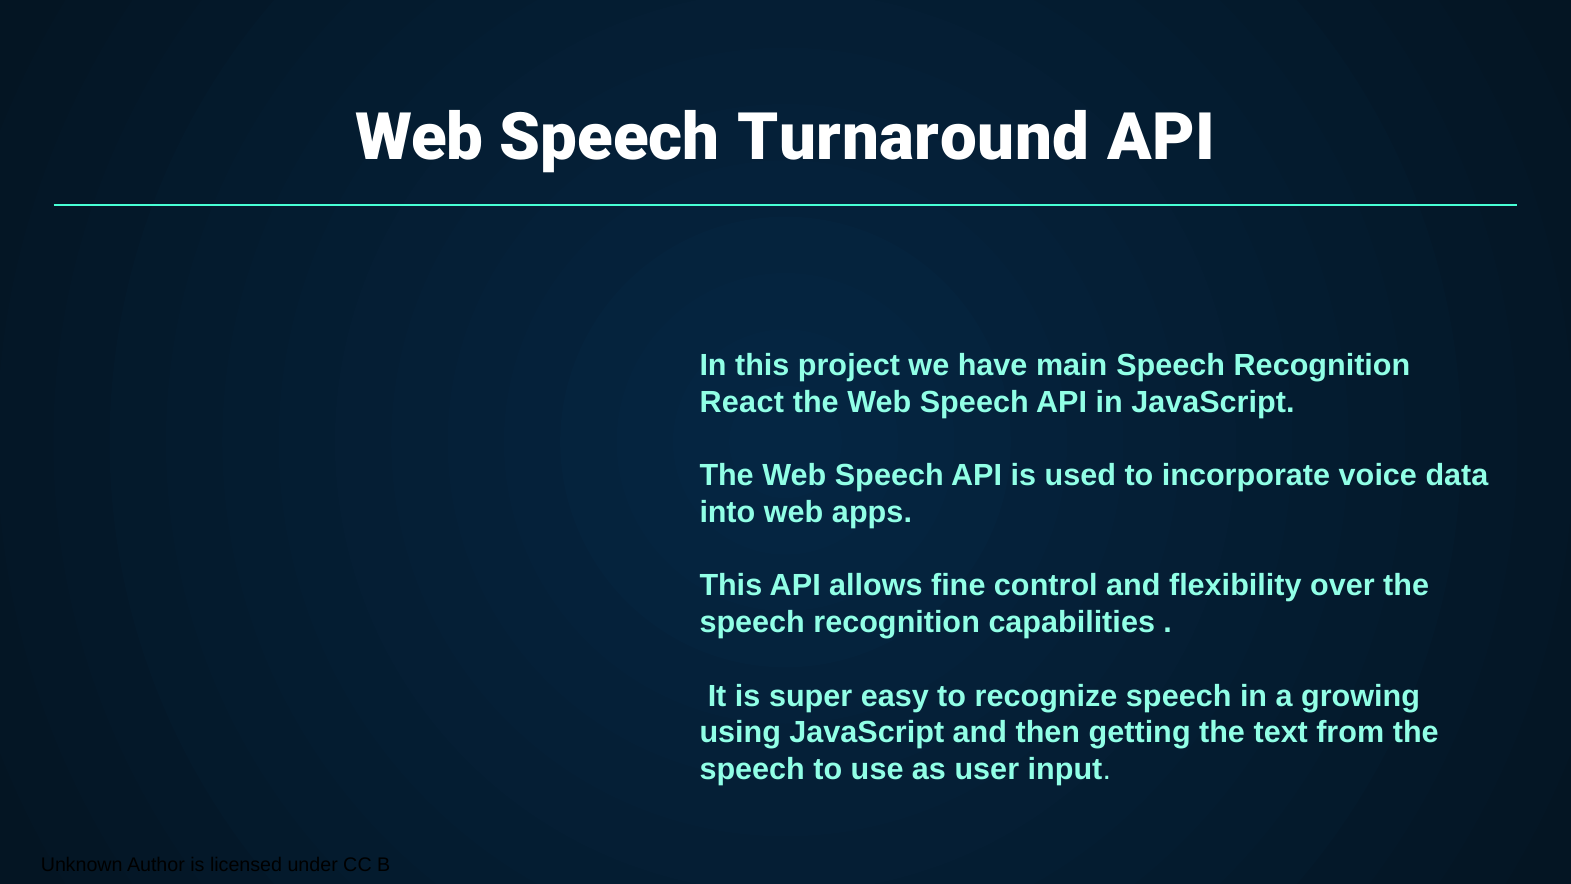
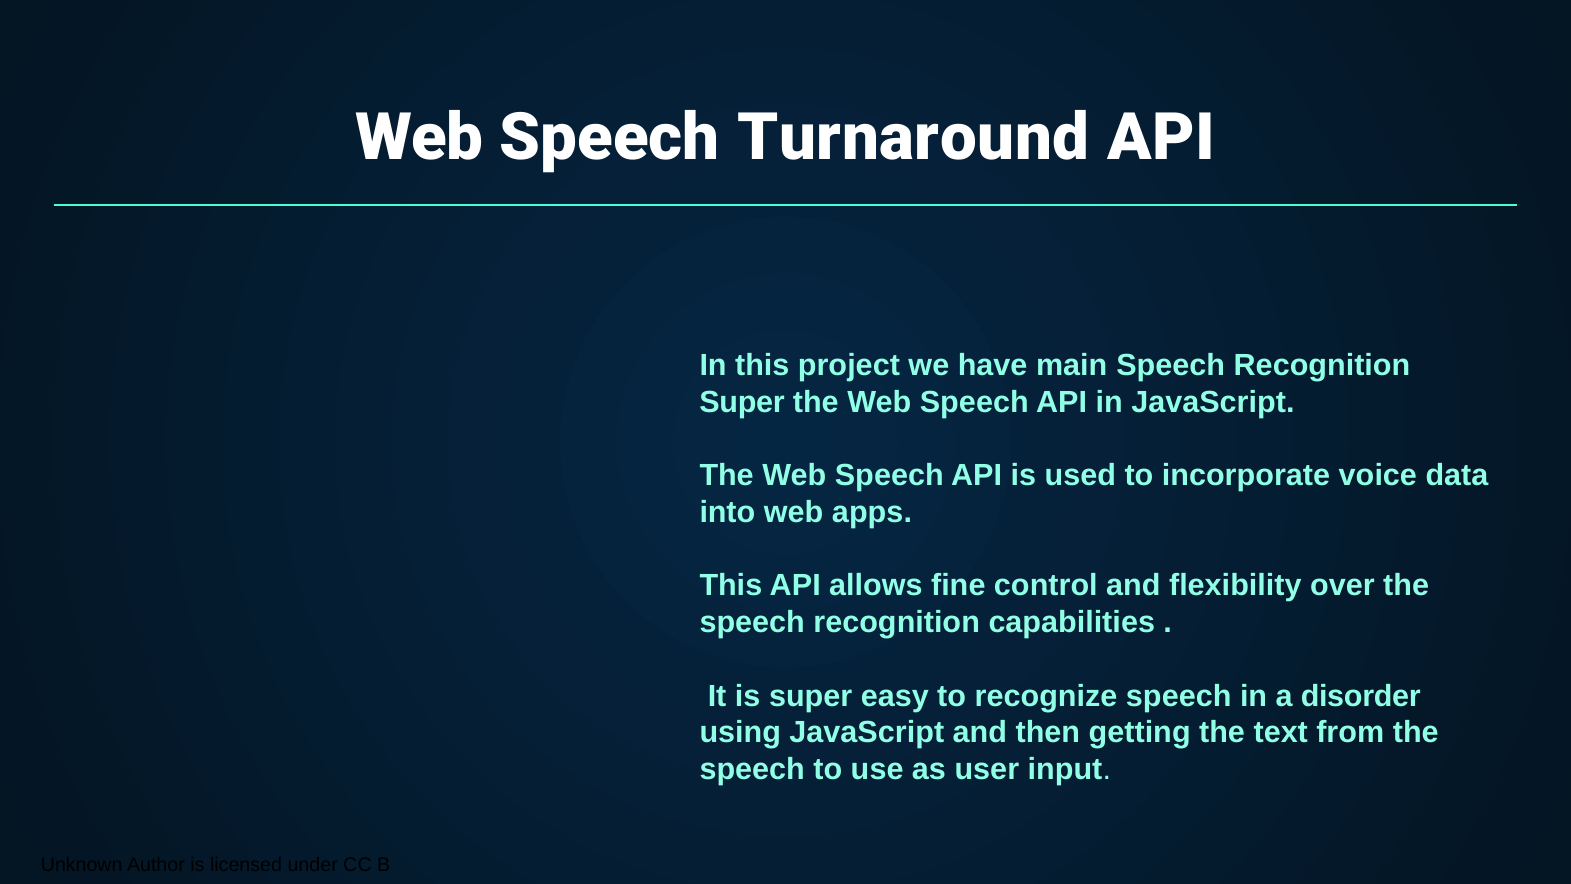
React: React -> Super (742, 402)
growing: growing -> disorder (1361, 696)
